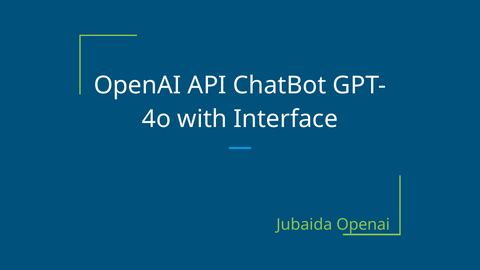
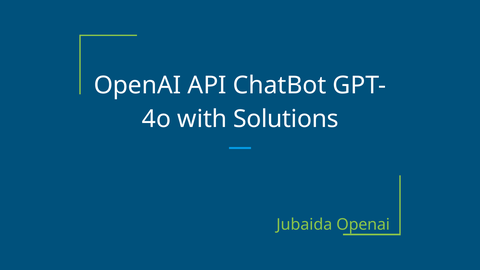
Interface: Interface -> Solutions (286, 119)
